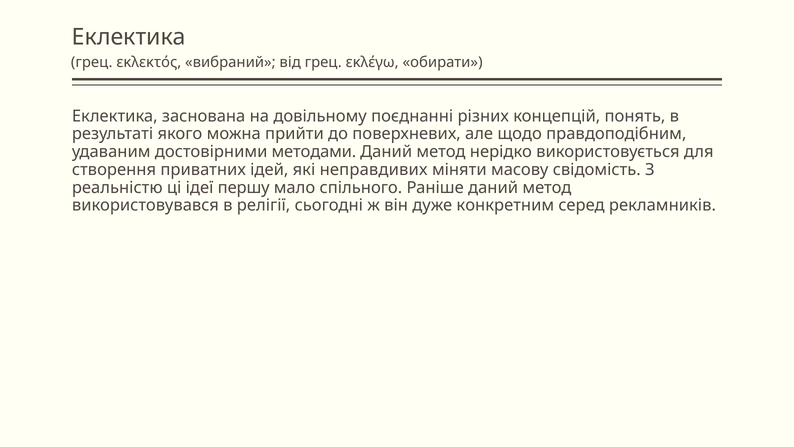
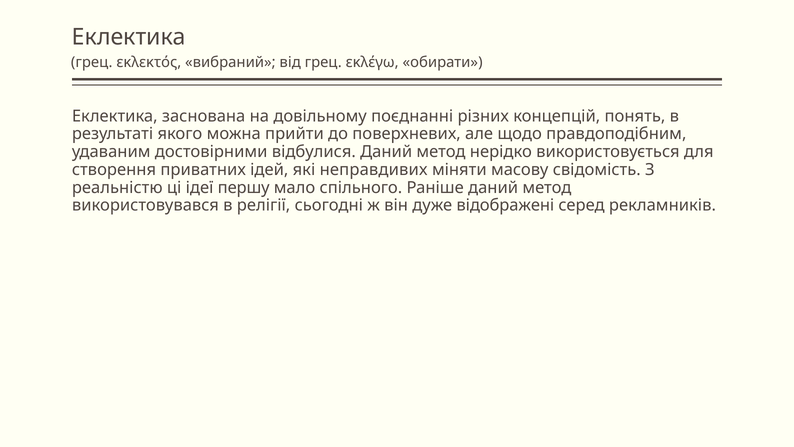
методами: методами -> відбулися (314, 152)
конкретним: конкретним -> відображені (505, 205)
